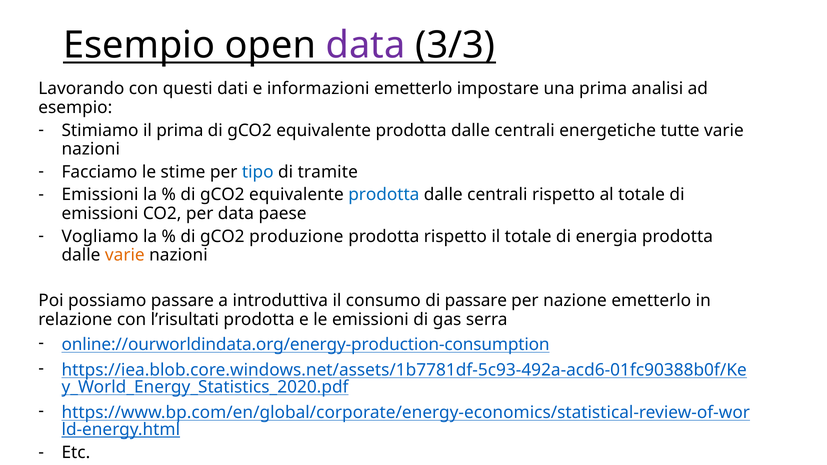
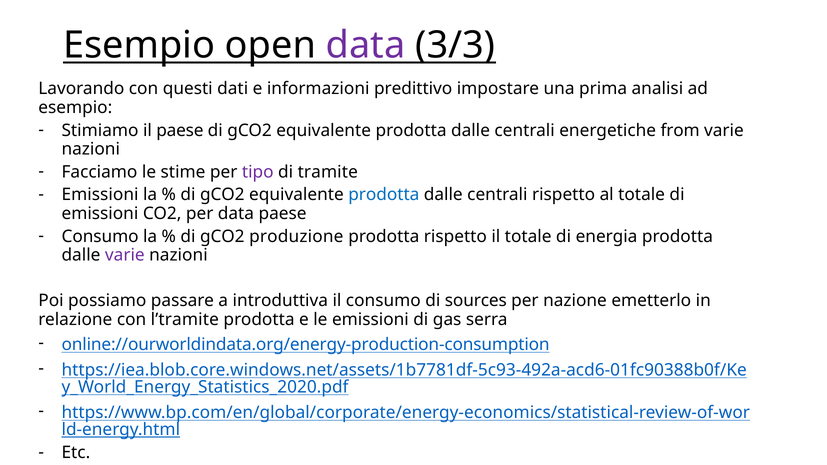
informazioni emetterlo: emetterlo -> predittivo (413, 89)
il prima: prima -> paese (180, 130)
tutte: tutte -> from (680, 130)
tipo colour: blue -> purple (258, 172)
Vogliamo: Vogliamo -> Consumo (100, 236)
varie colour: orange -> purple (125, 255)
di passare: passare -> sources (476, 301)
l’risultati: l’risultati -> l’tramite (185, 320)
